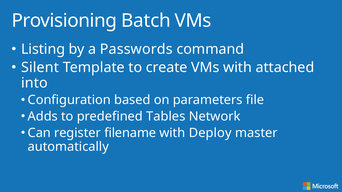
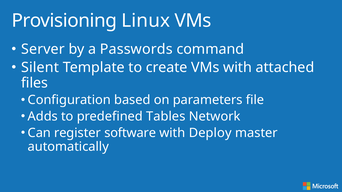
Batch: Batch -> Linux (146, 21)
Listing: Listing -> Server (43, 49)
into: into -> files (34, 83)
filename: filename -> software (130, 133)
